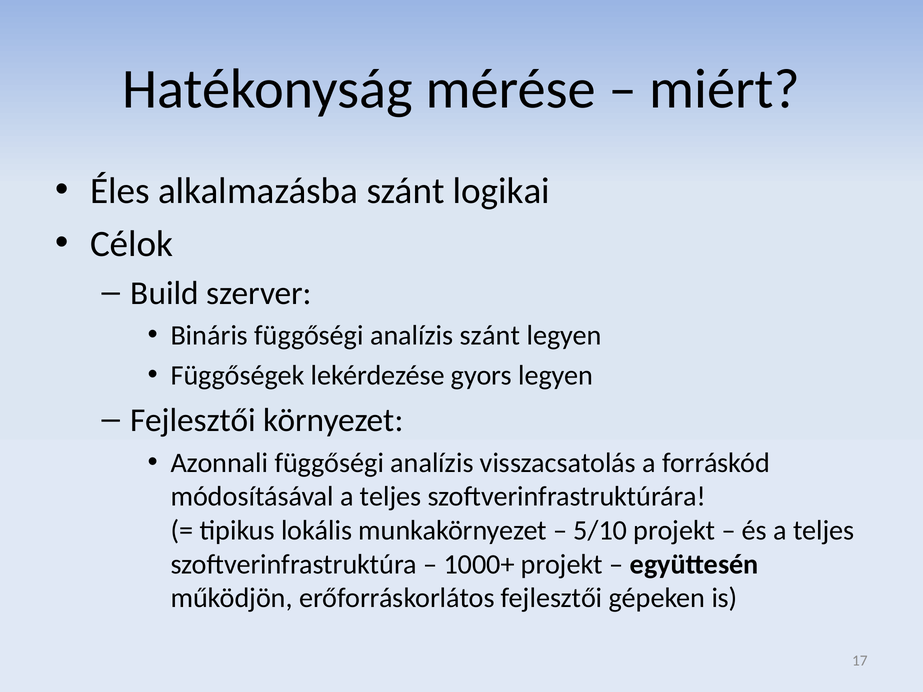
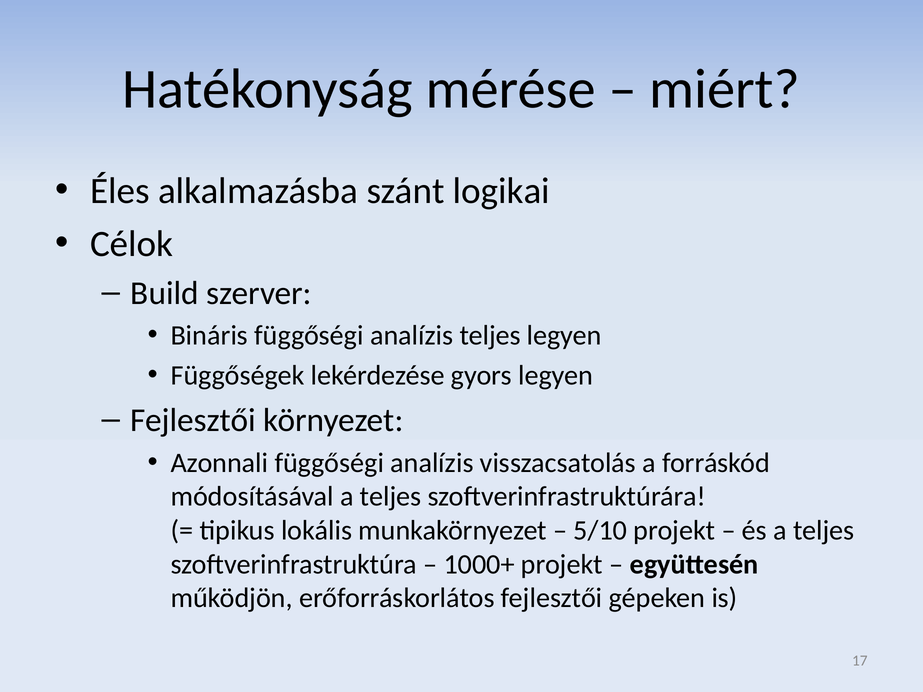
analízis szánt: szánt -> teljes (490, 336)
